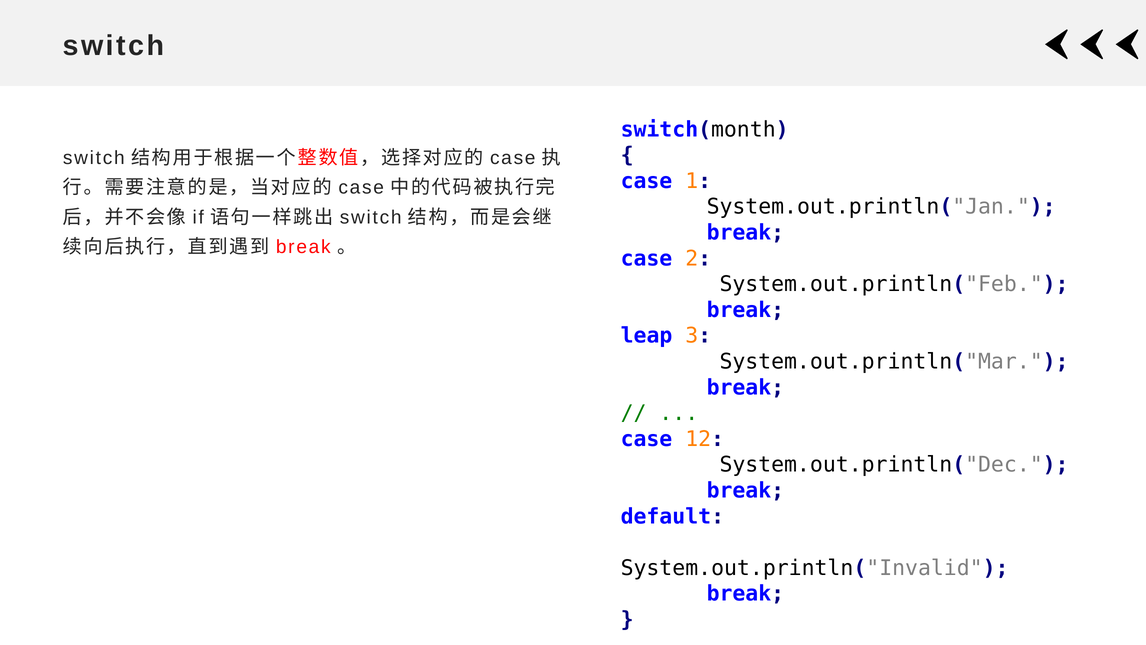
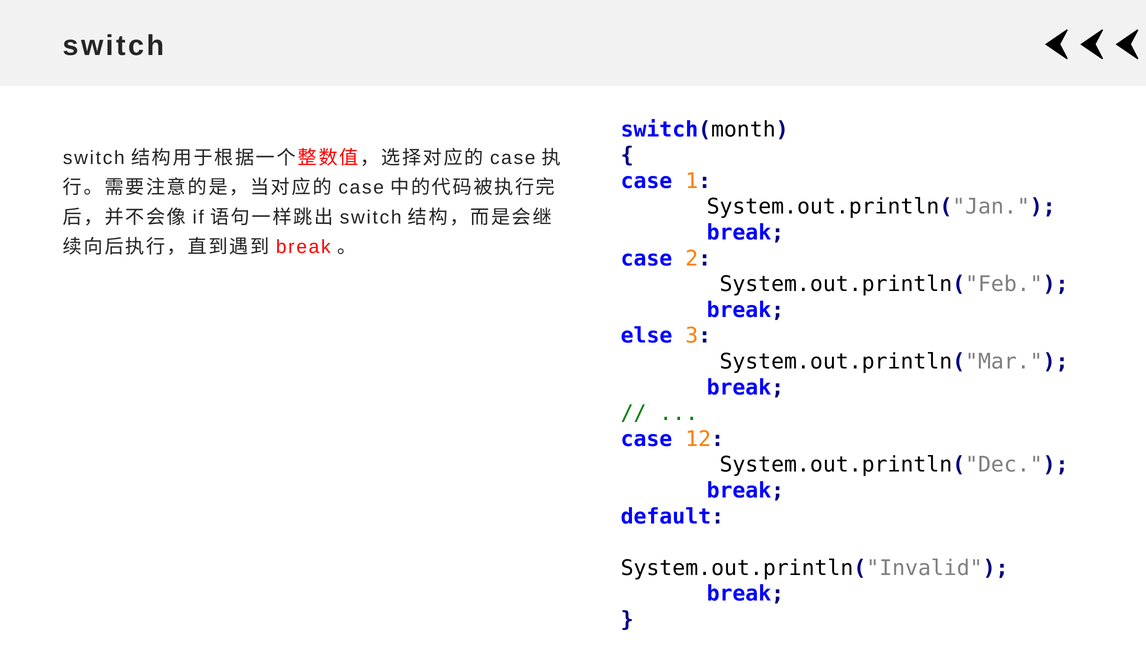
leap: leap -> else (647, 336)
